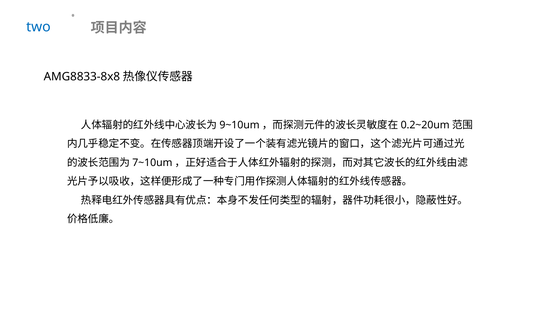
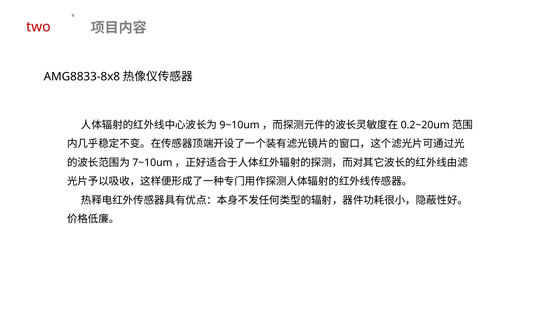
two colour: blue -> red (38, 27)
